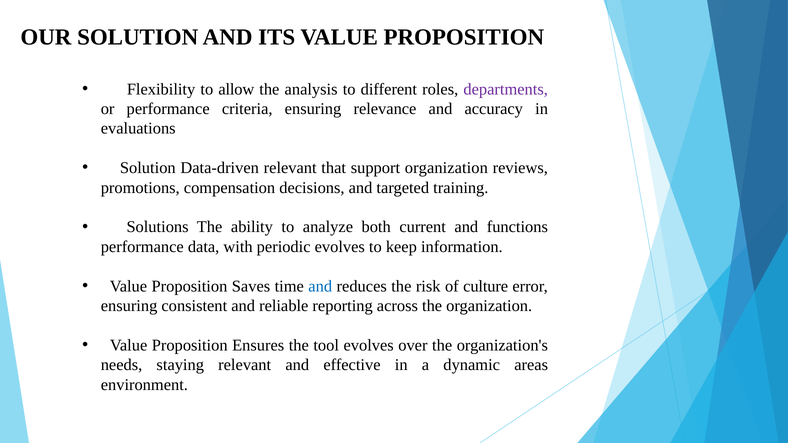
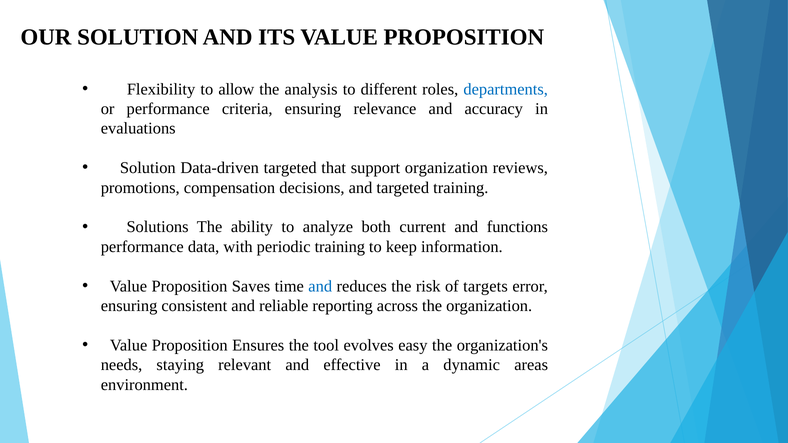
departments colour: purple -> blue (506, 89)
Data-driven relevant: relevant -> targeted (290, 168)
periodic evolves: evolves -> training (340, 247)
culture: culture -> targets (486, 286)
over: over -> easy (413, 345)
